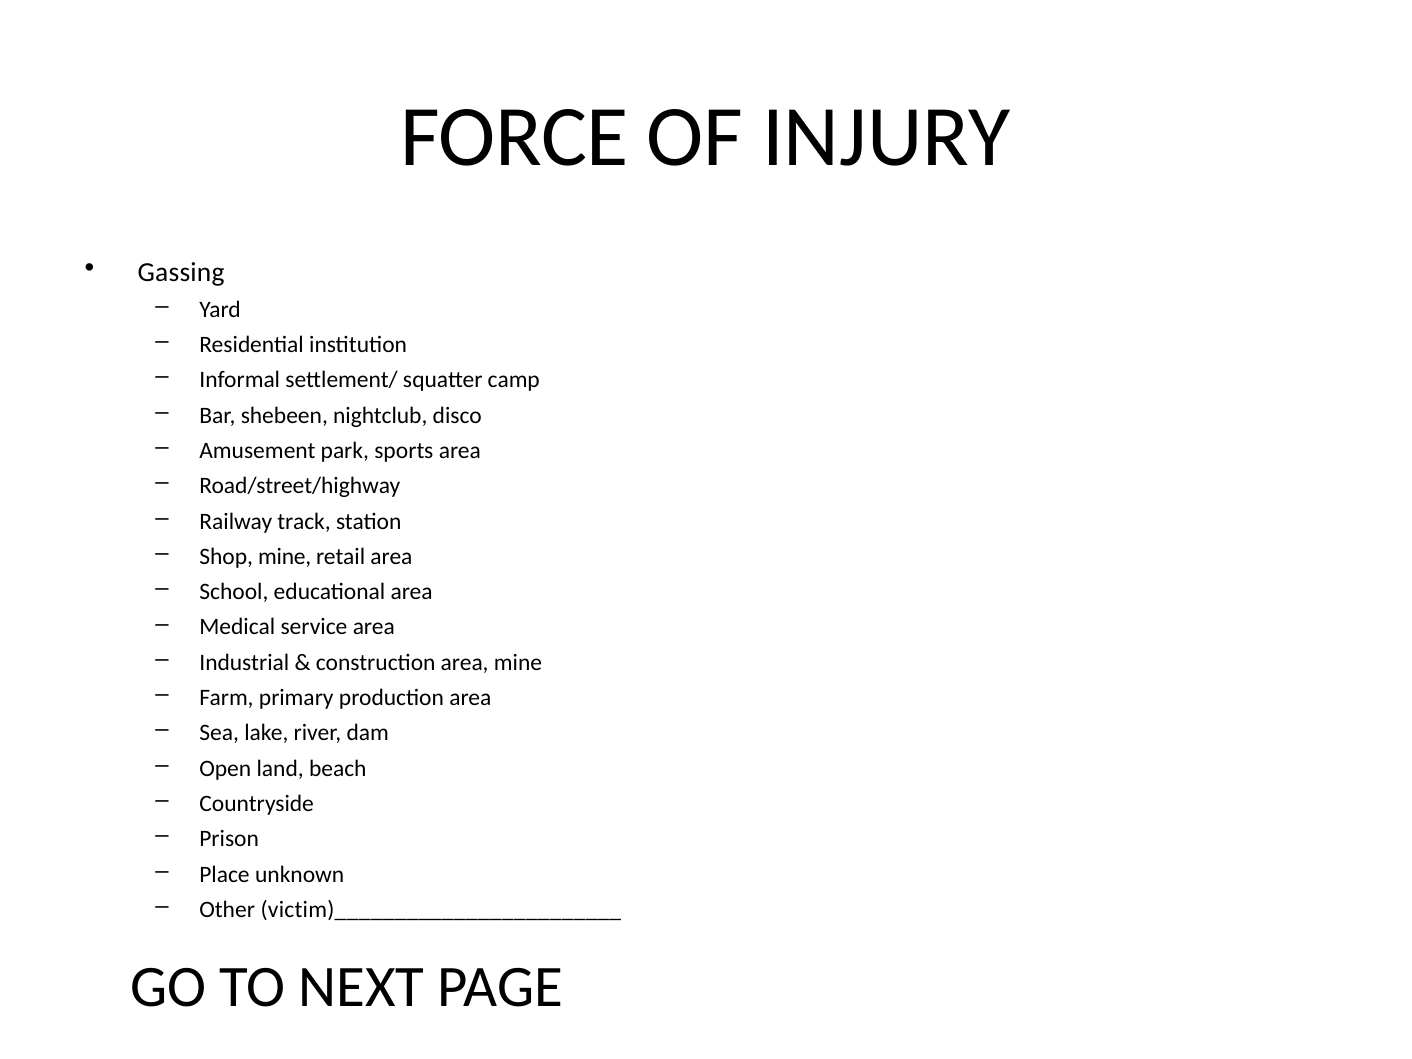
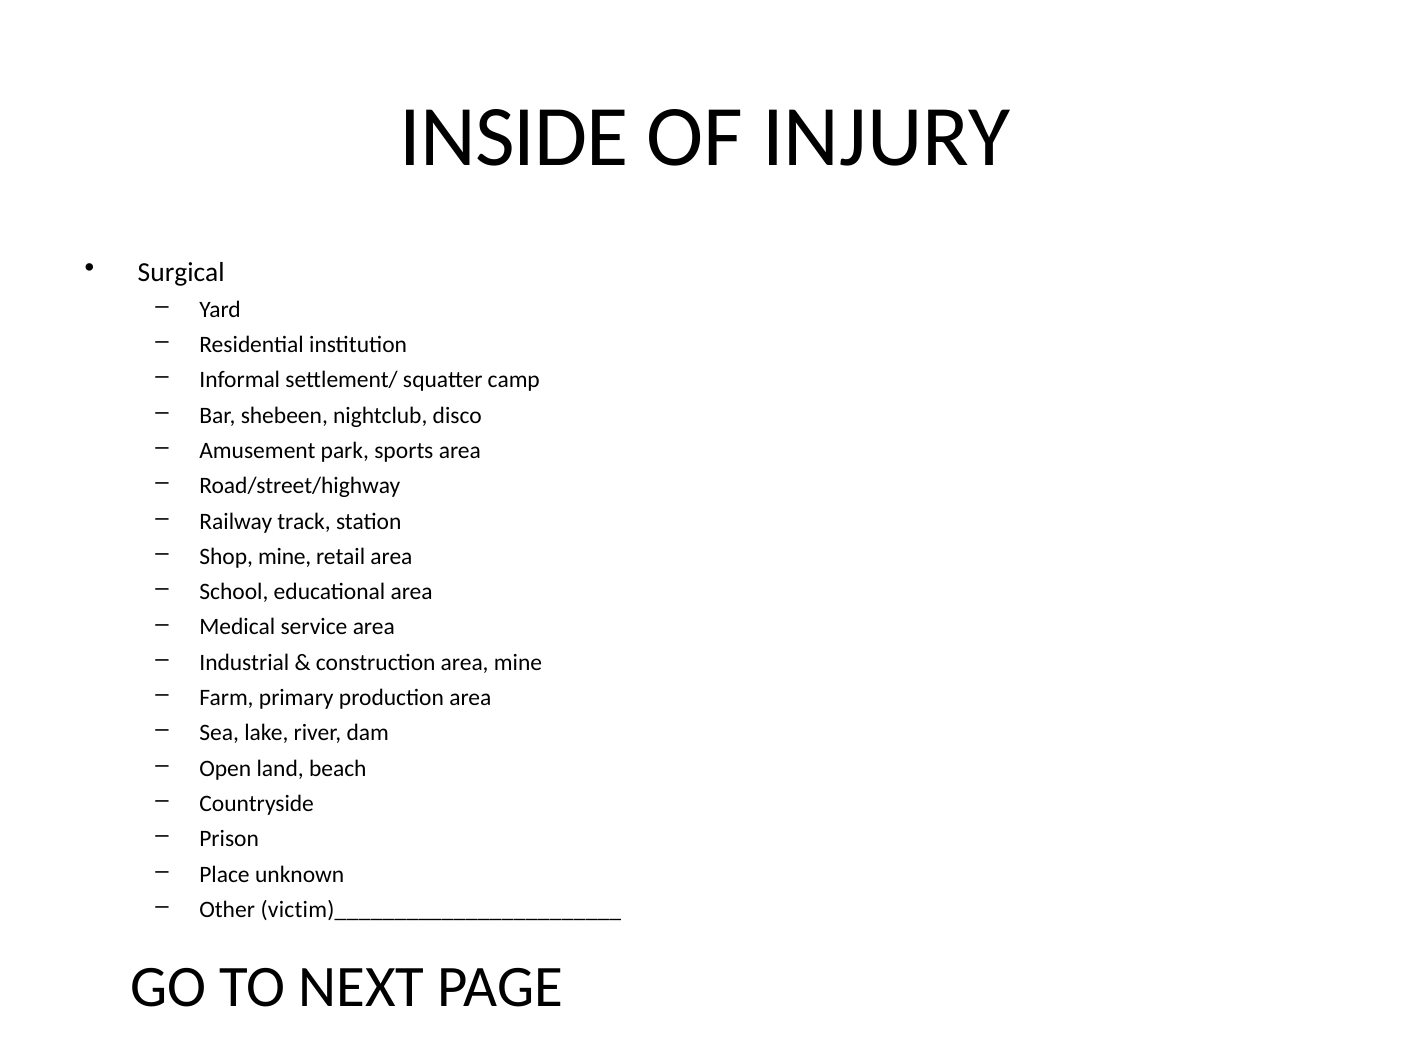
FORCE: FORCE -> INSIDE (514, 137)
Gassing: Gassing -> Surgical (181, 273)
